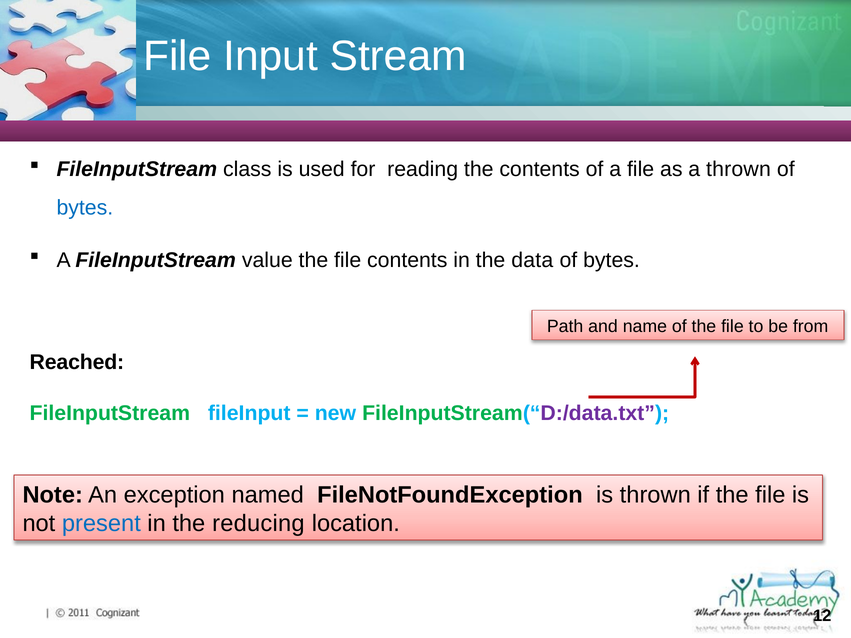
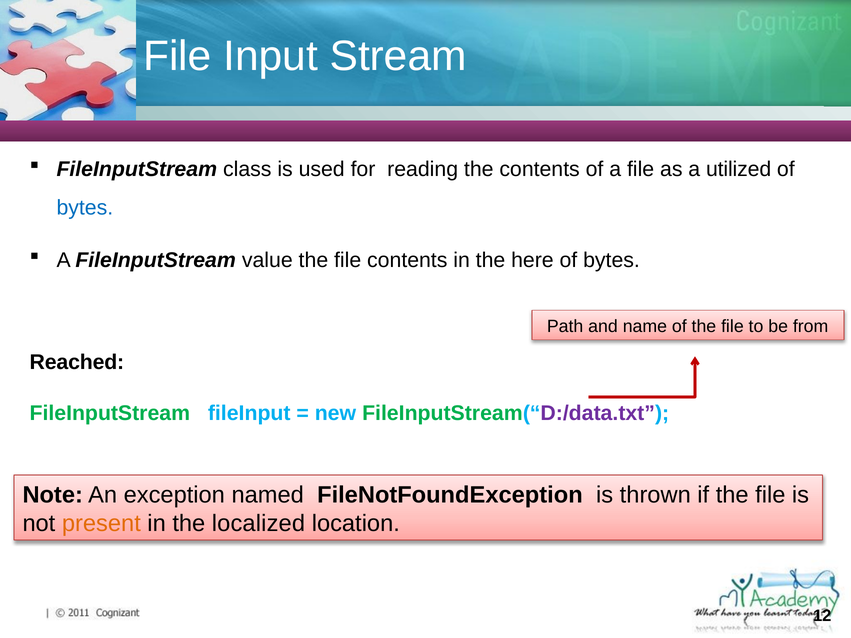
a thrown: thrown -> utilized (739, 169)
data: data -> here (532, 260)
present colour: blue -> orange (101, 524)
reducing: reducing -> localized (258, 524)
